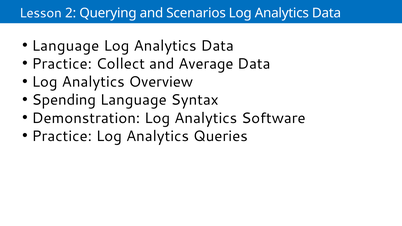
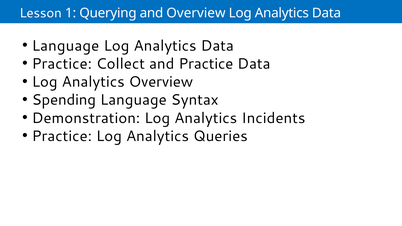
2: 2 -> 1 (71, 13)
and Scenarios: Scenarios -> Overview (196, 13)
and Average: Average -> Practice (206, 64)
Software: Software -> Incidents (273, 118)
